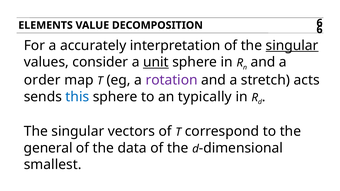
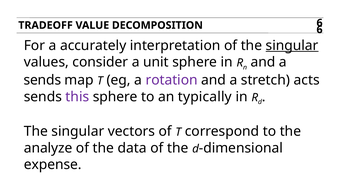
ELEMENTS: ELEMENTS -> TRADEOFF (46, 25)
unit underline: present -> none (156, 62)
order: order -> sends (42, 80)
this colour: blue -> purple (77, 97)
general: general -> analyze (48, 148)
smallest: smallest -> expense (53, 165)
